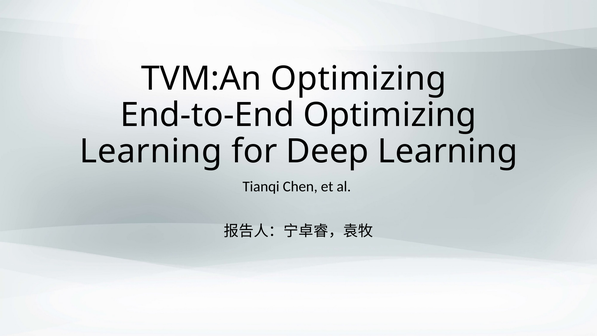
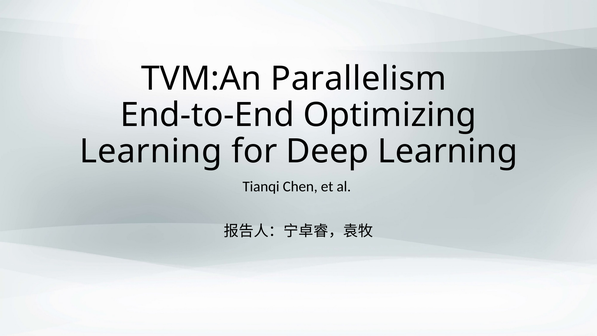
TVM:An Optimizing: Optimizing -> Parallelism (358, 79)
